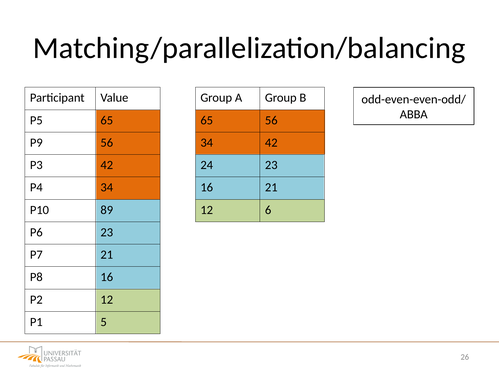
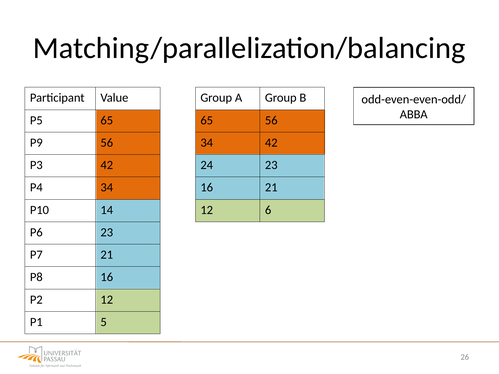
89: 89 -> 14 (107, 210)
